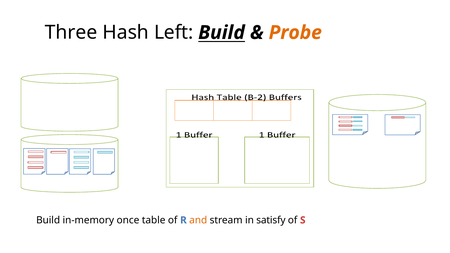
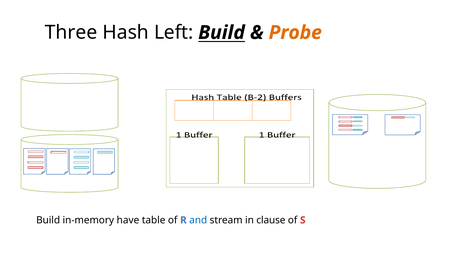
once: once -> have (128, 220)
and colour: orange -> blue (198, 220)
satisfy: satisfy -> clause (271, 220)
